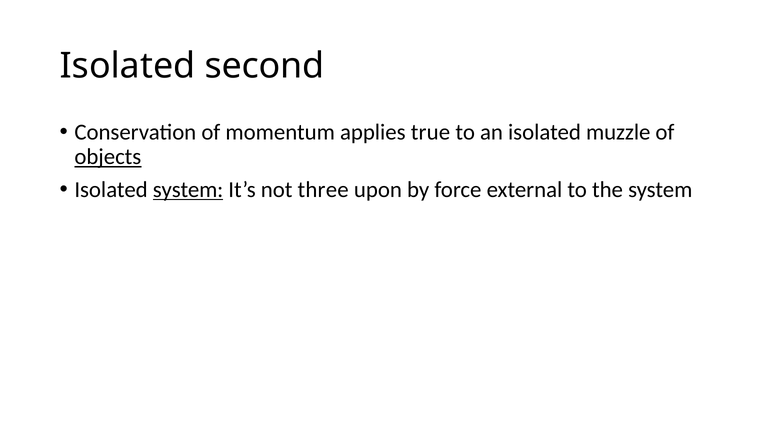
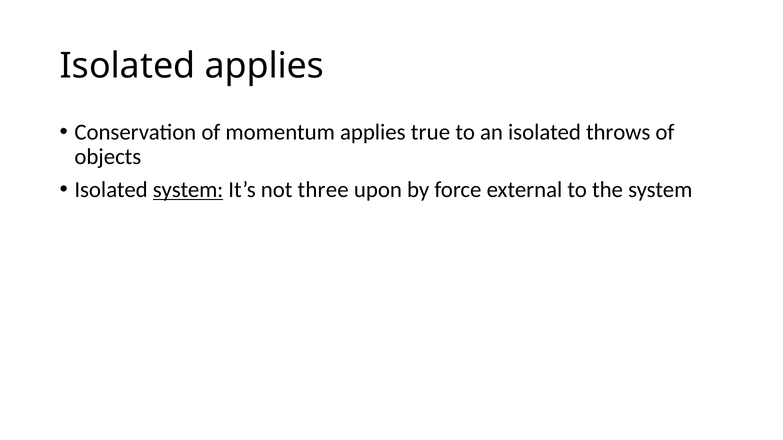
Isolated second: second -> applies (264, 66)
muzzle: muzzle -> throws (618, 132)
objects underline: present -> none (108, 157)
